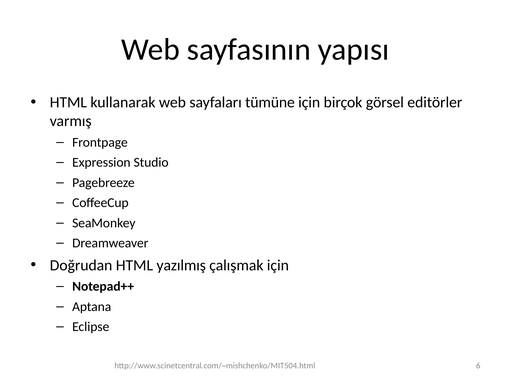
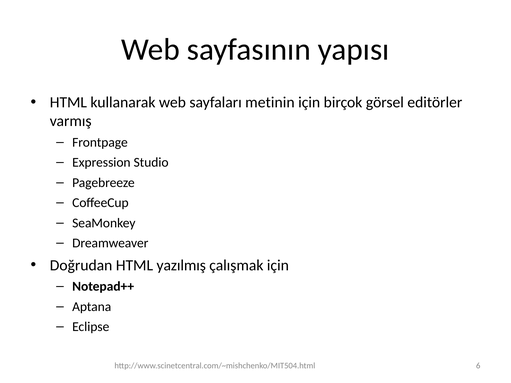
tümüne: tümüne -> metinin (270, 102)
